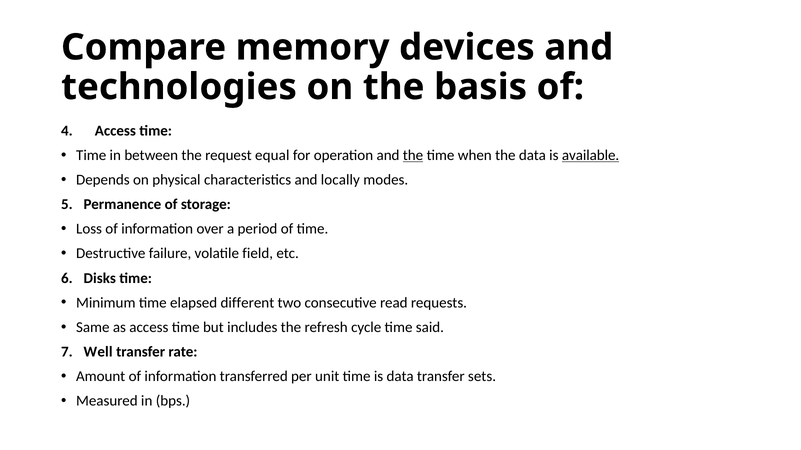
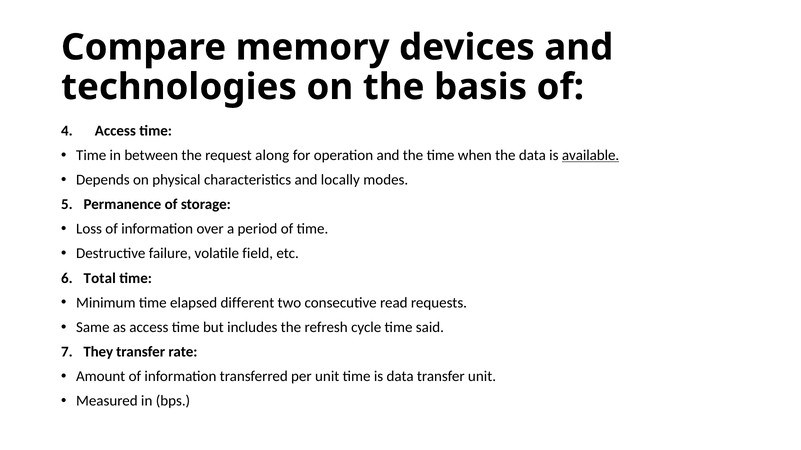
equal: equal -> along (272, 156)
the underline: present -> none (413, 156)
Disks: Disks -> Total (100, 278)
Well: Well -> They (98, 352)
transfer sets: sets -> unit (482, 377)
